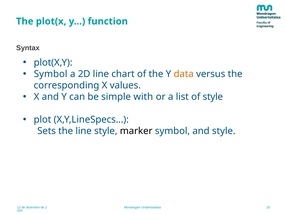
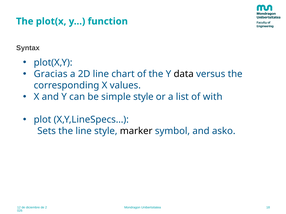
Symbol: Symbol -> Gracias (51, 74)
data colour: orange -> black (184, 74)
simple with: with -> style (143, 97)
of style: style -> with (213, 97)
and style: style -> asko (224, 131)
